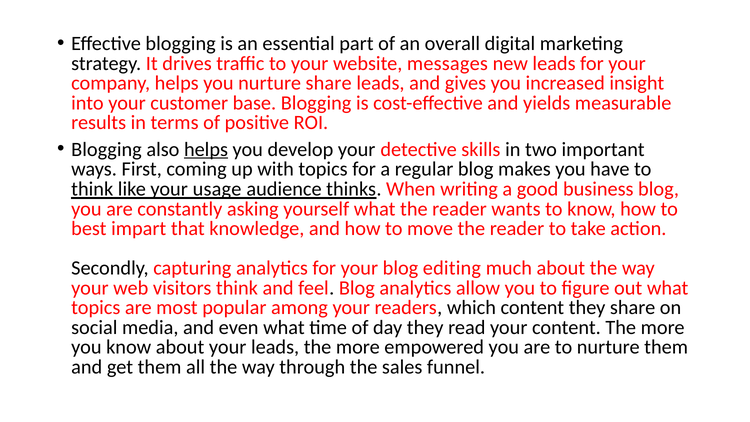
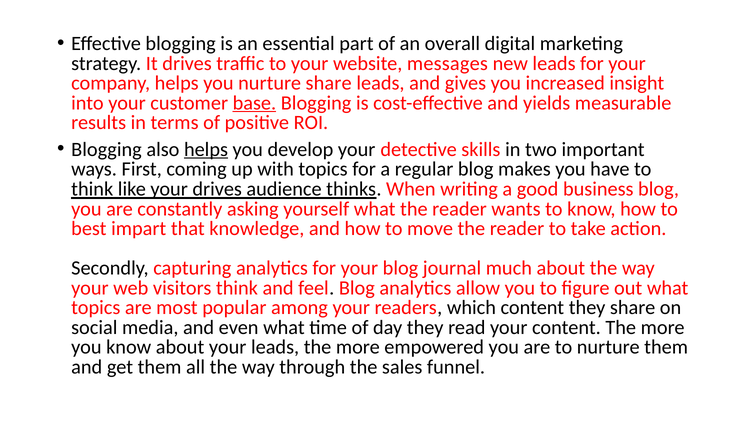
base underline: none -> present (254, 103)
your usage: usage -> drives (217, 189)
editing: editing -> journal (452, 268)
